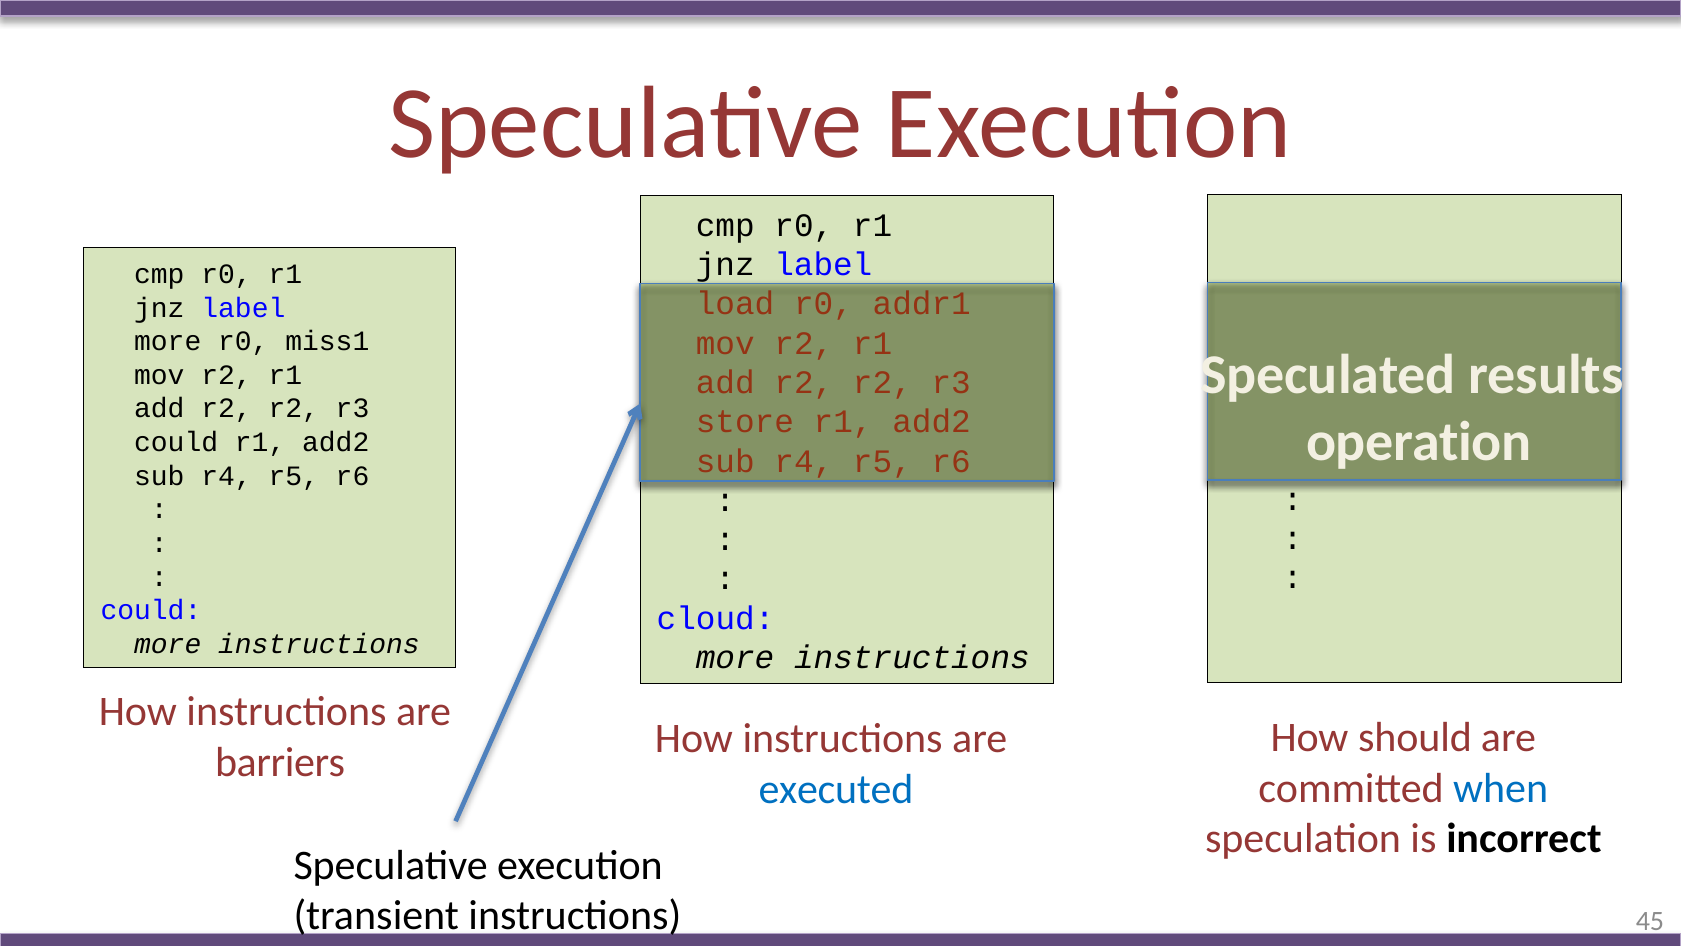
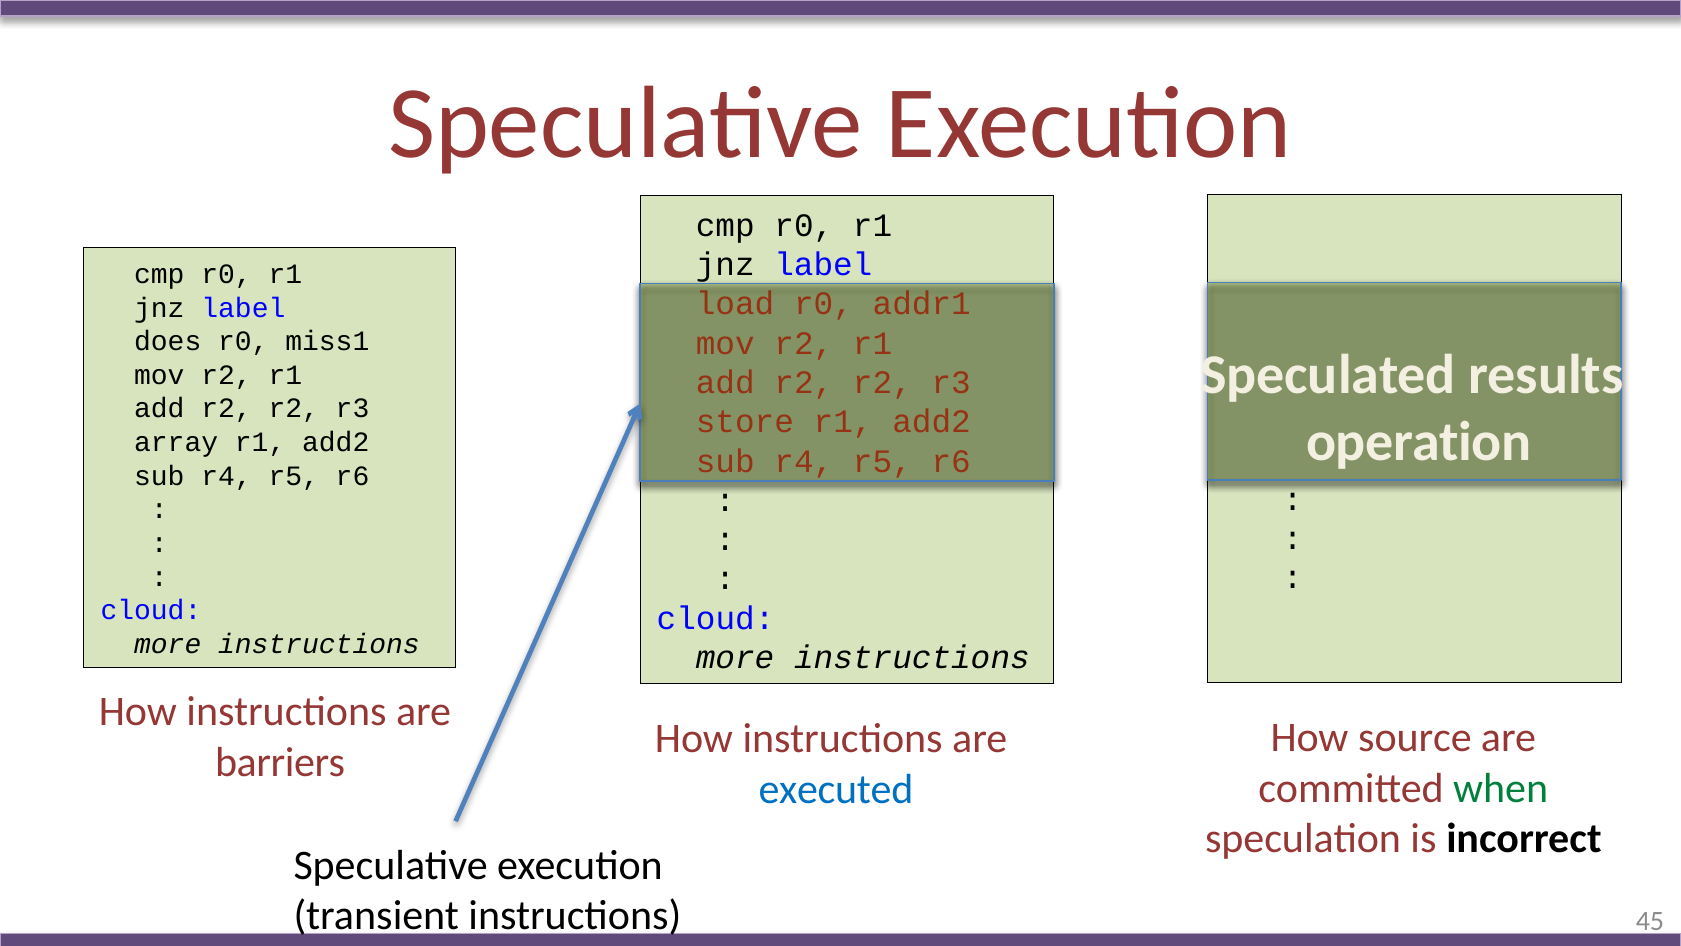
more: more -> does (168, 341)
could: could -> array (176, 442)
could: could -> cloud (151, 610)
should: should -> source (1415, 737)
when colour: blue -> green (1501, 788)
